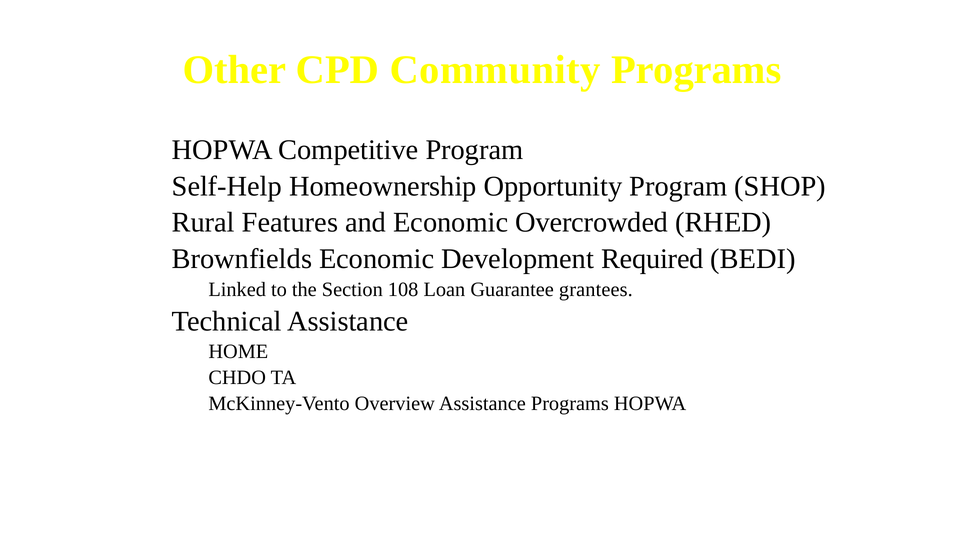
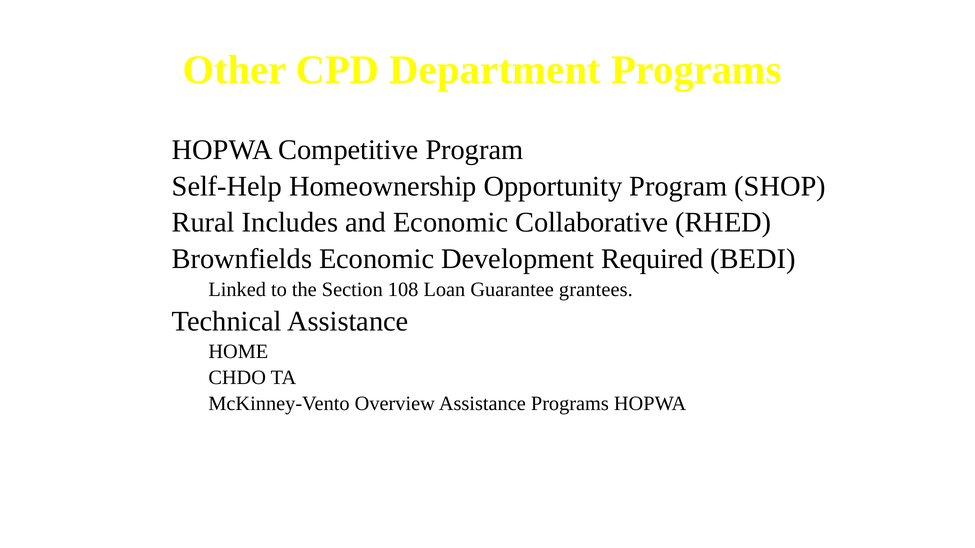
Community: Community -> Department (495, 70)
Features: Features -> Includes (290, 223)
Overcrowded: Overcrowded -> Collaborative (592, 223)
